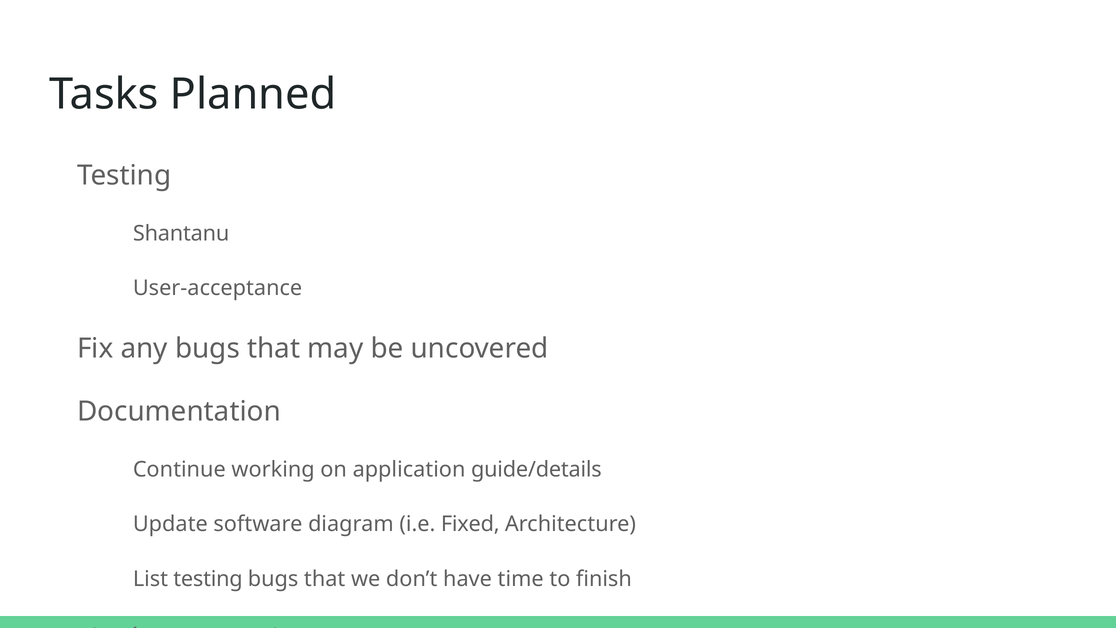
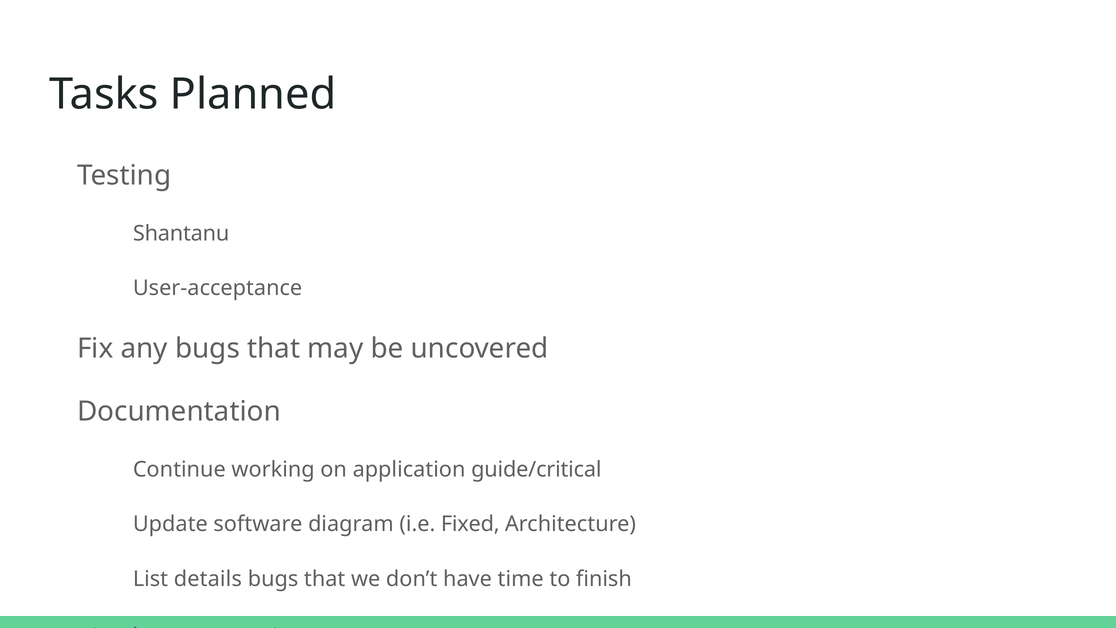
guide/details: guide/details -> guide/critical (536, 469)
List testing: testing -> details (208, 579)
